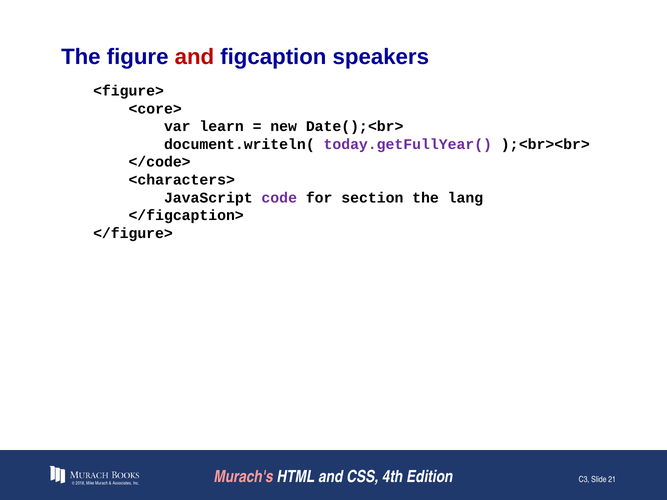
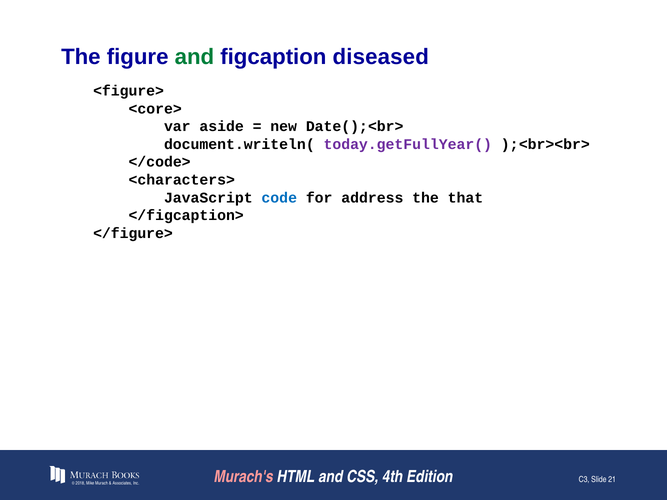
and colour: red -> green (194, 57)
speakers: speakers -> diseased (381, 57)
learn: learn -> aside (222, 127)
code colour: purple -> blue (279, 198)
section: section -> address (372, 198)
lang: lang -> that (465, 198)
